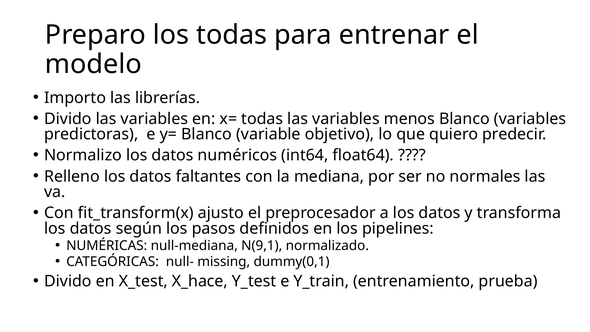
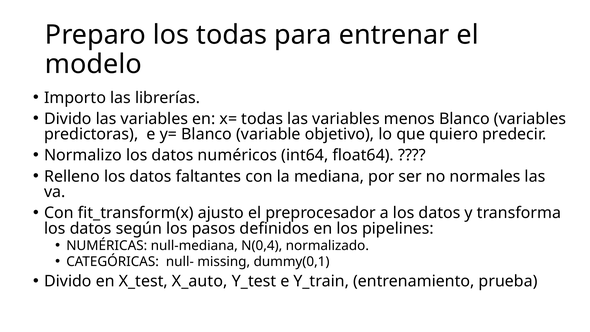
N(9,1: N(9,1 -> N(0,4 (262, 246)
X_hace: X_hace -> X_auto (200, 281)
